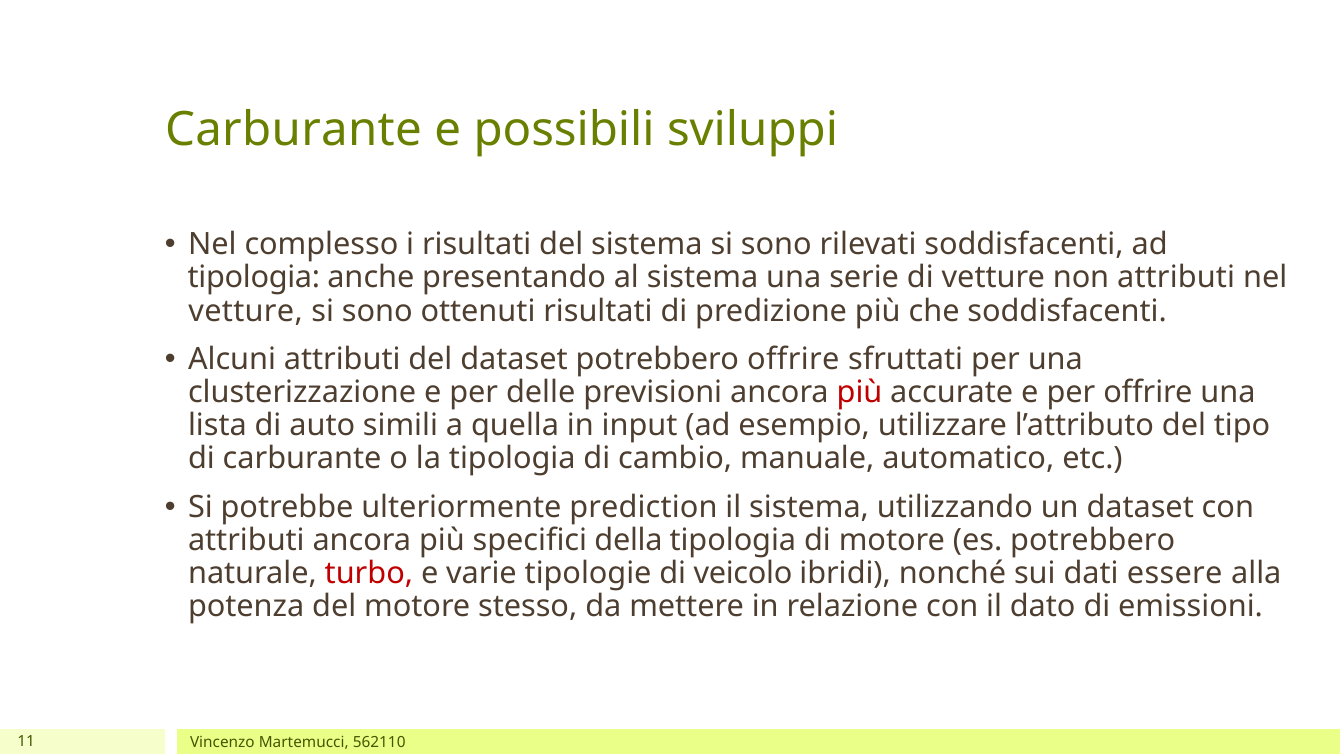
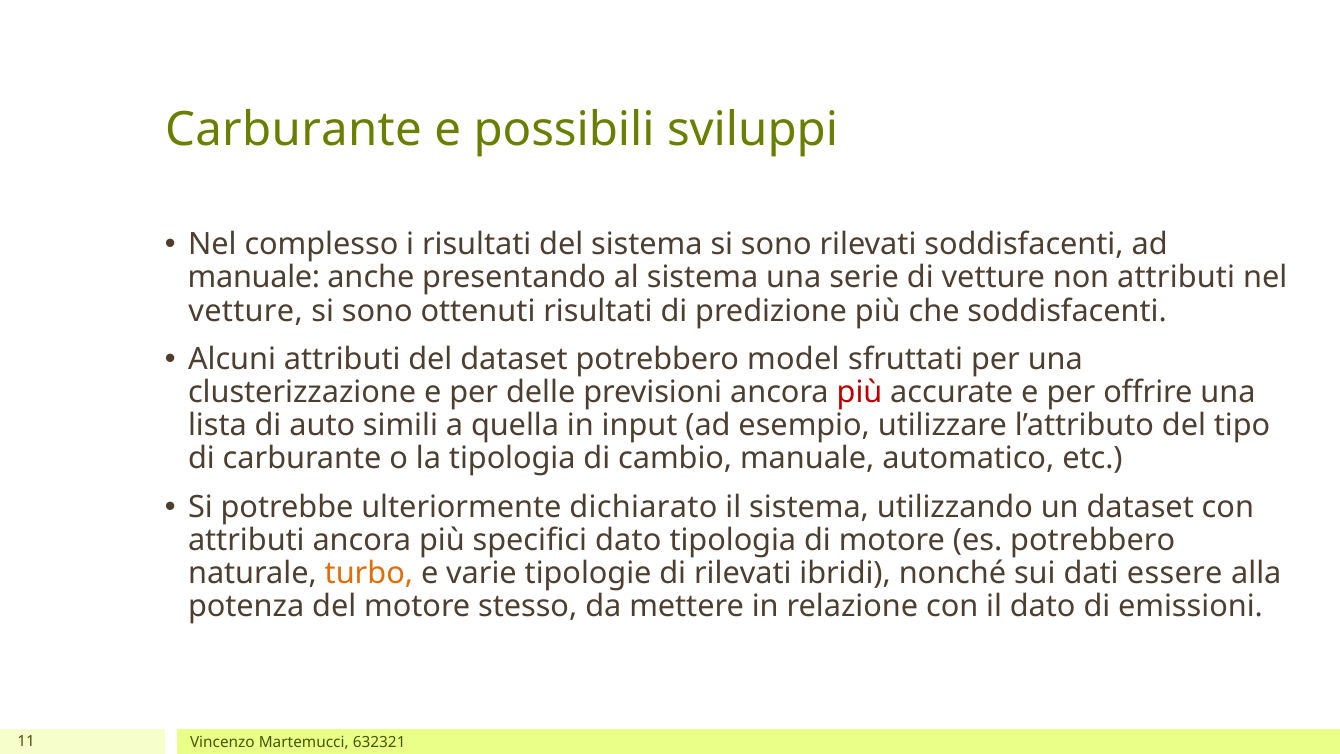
tipologia: tipologia -> manuale (254, 278)
potrebbero offrire: offrire -> model (793, 359)
prediction: prediction -> dichiarato (643, 507)
specifici della: della -> dato (628, 540)
turbo colour: red -> orange (369, 573)
di veicolo: veicolo -> rilevati (743, 573)
562110: 562110 -> 632321 (379, 742)
